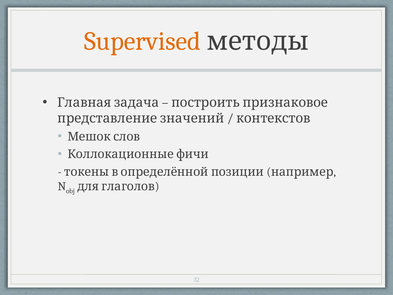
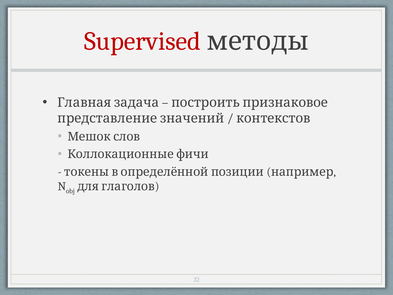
Supervised colour: orange -> red (142, 41)
